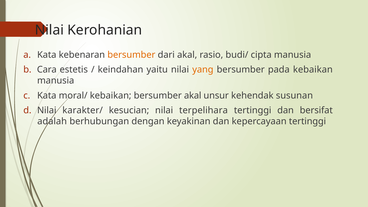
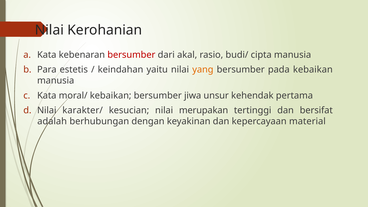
bersumber colour: orange -> red (131, 55)
Cara: Cara -> Para (47, 70)
bersumber akal: akal -> jiwa (193, 96)
susunan: susunan -> pertama (294, 96)
terpelihara: terpelihara -> merupakan (204, 110)
kepercayaan tertinggi: tertinggi -> material (307, 121)
